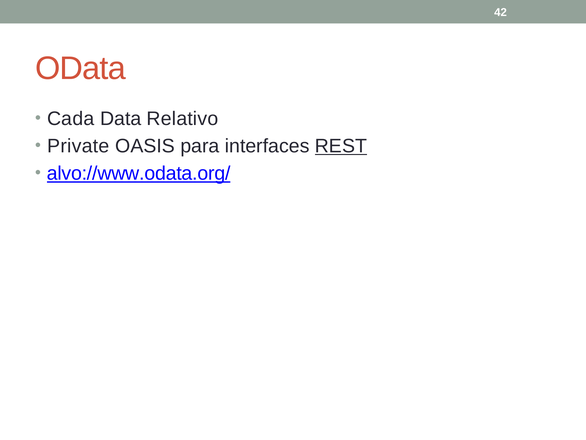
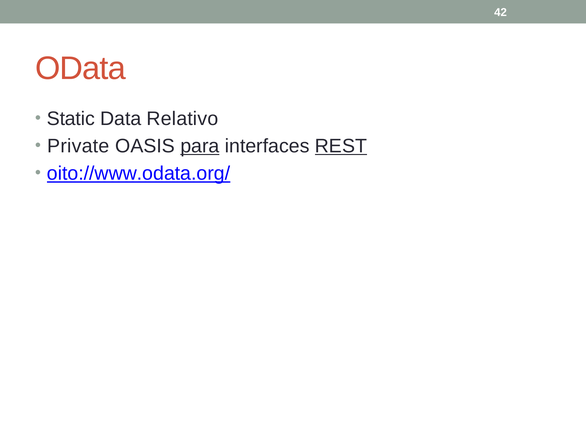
Cada: Cada -> Static (71, 119)
para underline: none -> present (200, 146)
alvo://www.odata.org/: alvo://www.odata.org/ -> oito://www.odata.org/ (139, 173)
